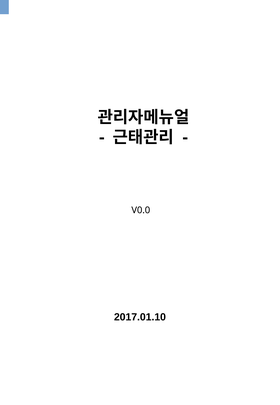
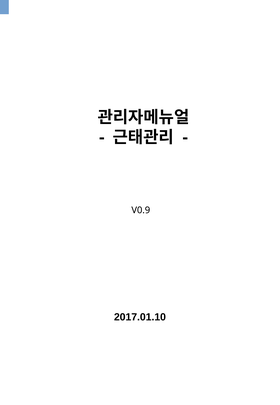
V0.0: V0.0 -> V0.9 (141, 210)
